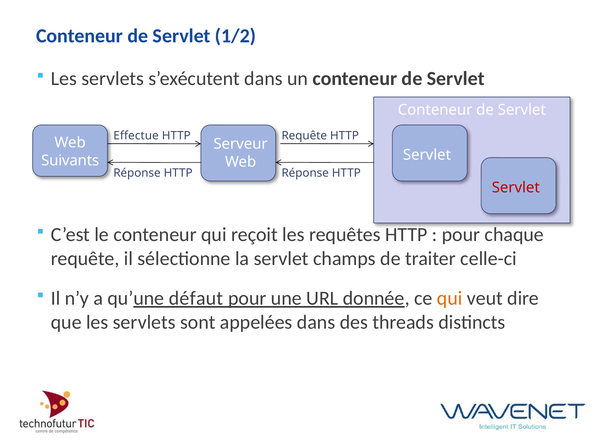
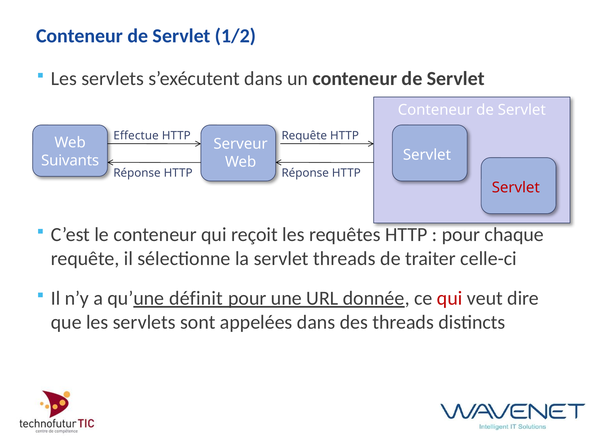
servlet champs: champs -> threads (344, 259)
défaut: défaut -> définit (196, 299)
qui colour: orange -> red (450, 299)
